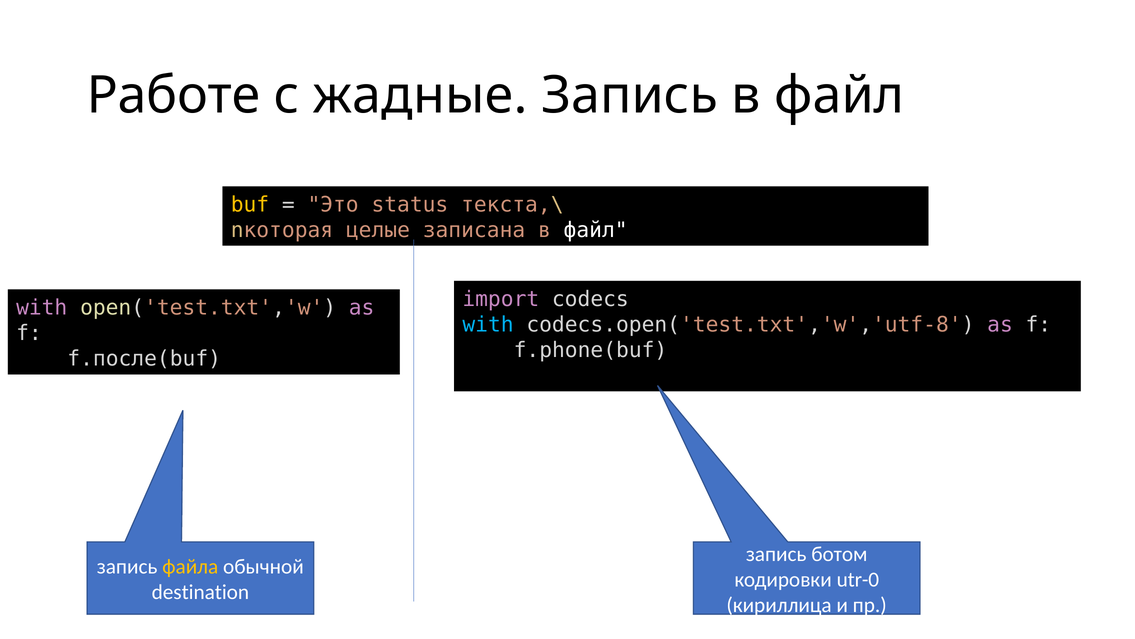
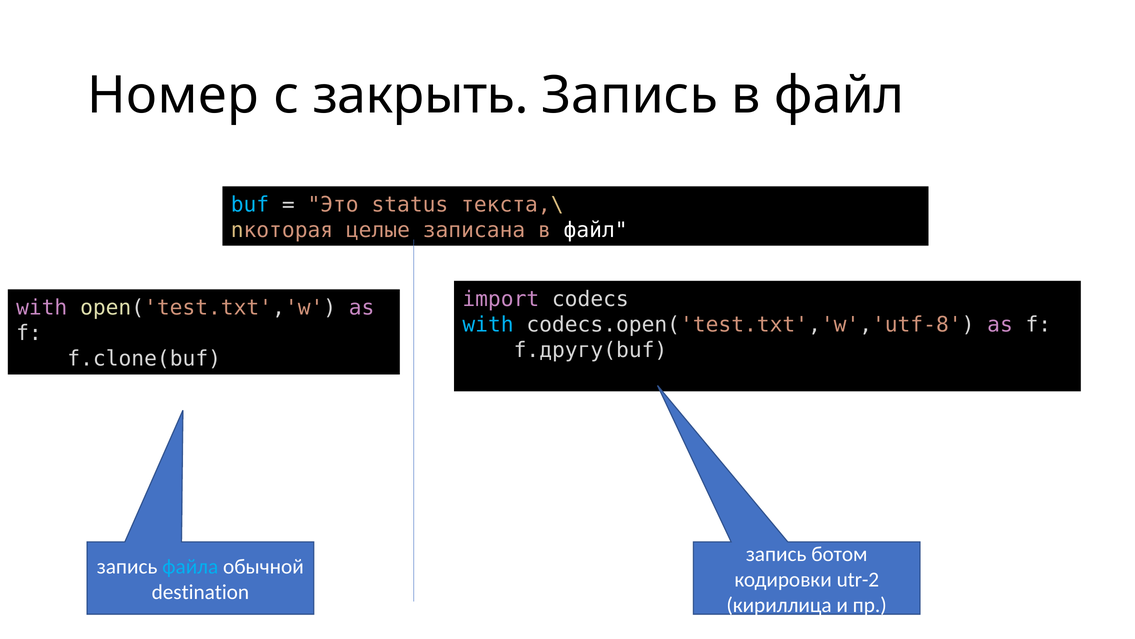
Работе: Работе -> Номер (173, 95)
жадные: жадные -> закрыть (421, 95)
buf colour: yellow -> light blue (250, 205)
f.phone(buf: f.phone(buf -> f.другу(buf (590, 350)
f.после(buf: f.после(buf -> f.clone(buf (144, 359)
файла colour: yellow -> light blue (190, 566)
utr-0: utr-0 -> utr-2 (858, 579)
